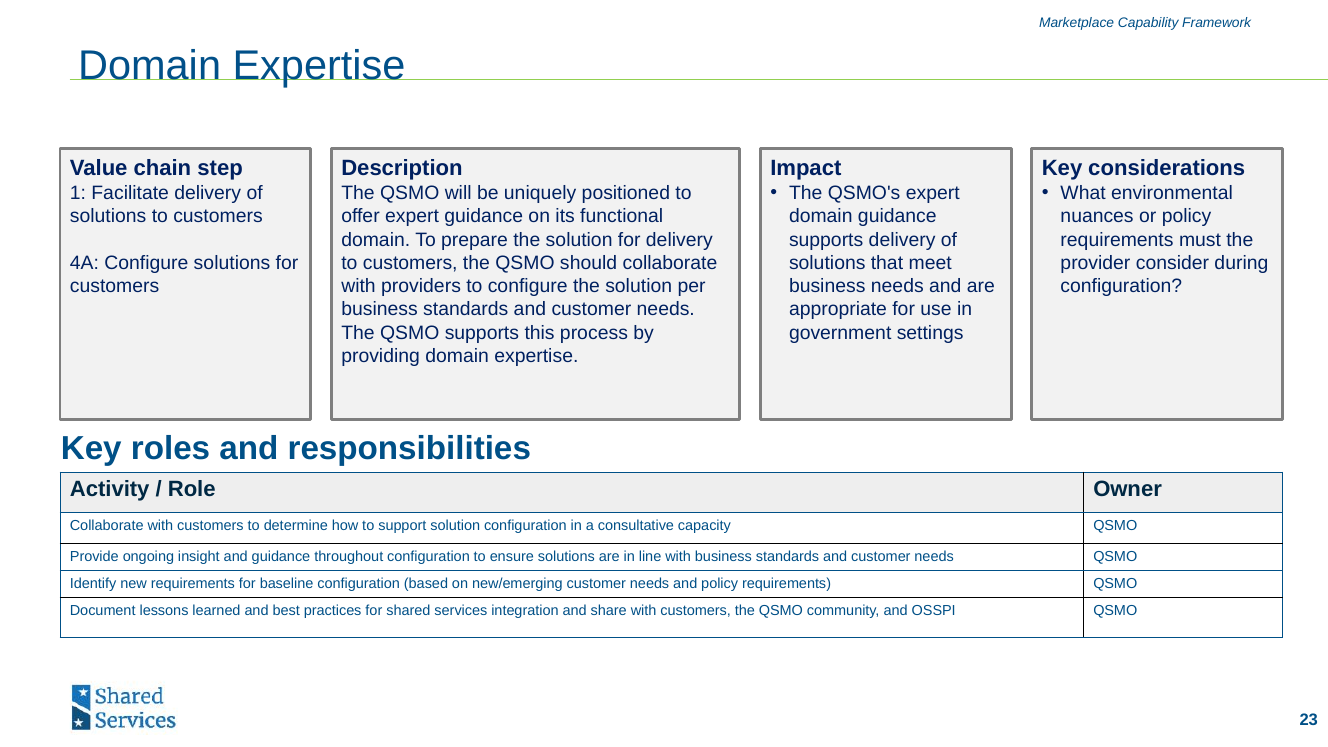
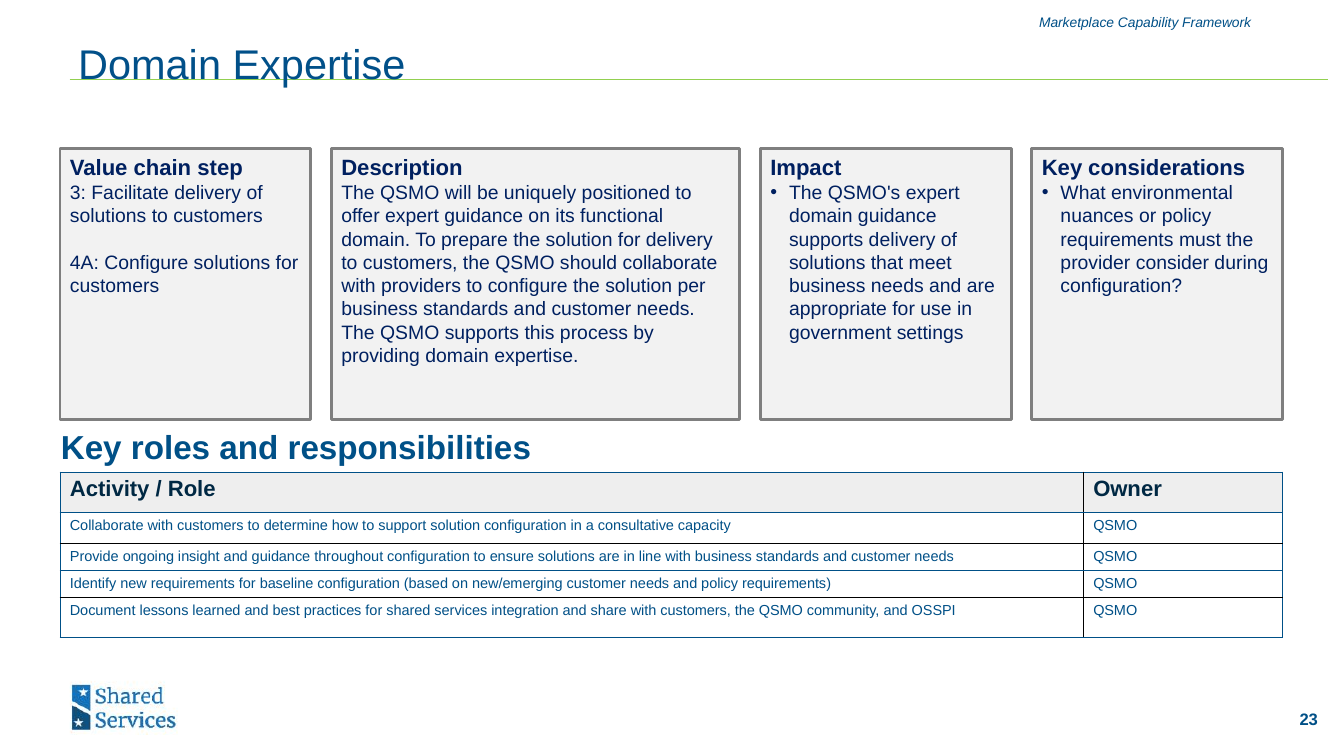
1: 1 -> 3 (78, 193)
